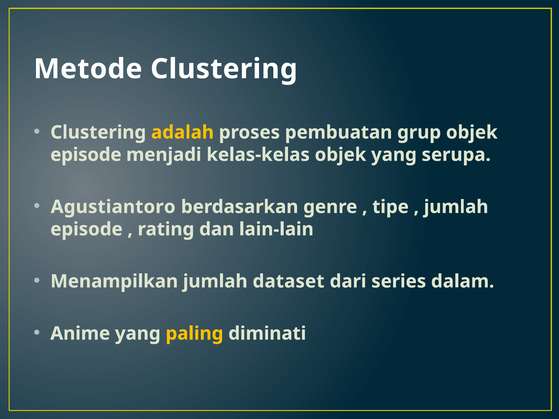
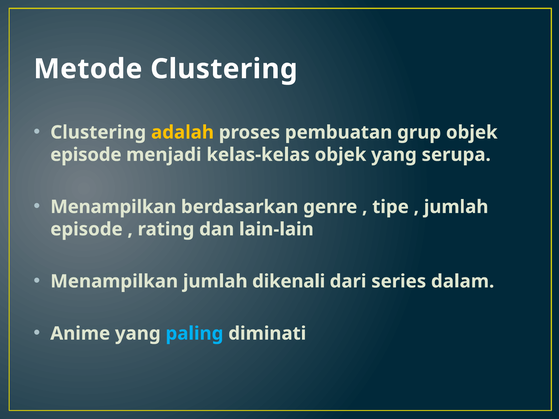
Agustiantoro: Agustiantoro -> Menampilkan (113, 207)
dataset: dataset -> dikenali (289, 282)
paling colour: yellow -> light blue (194, 334)
